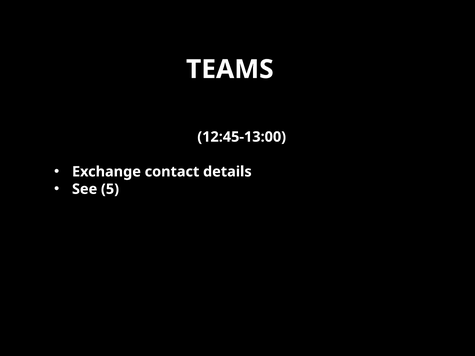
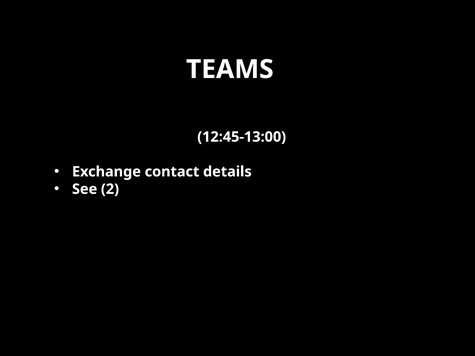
5: 5 -> 2 (110, 189)
